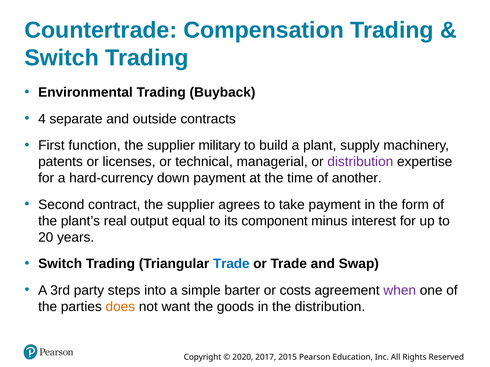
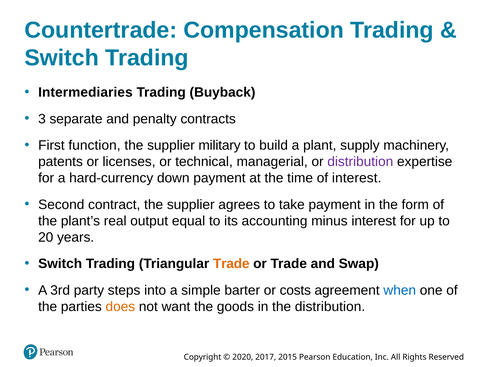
Environmental: Environmental -> Intermediaries (85, 93)
4: 4 -> 3 (42, 119)
outside: outside -> penalty (155, 119)
of another: another -> interest (357, 178)
component: component -> accounting (275, 221)
Trade colour: blue -> orange (231, 264)
when colour: purple -> blue (400, 291)
